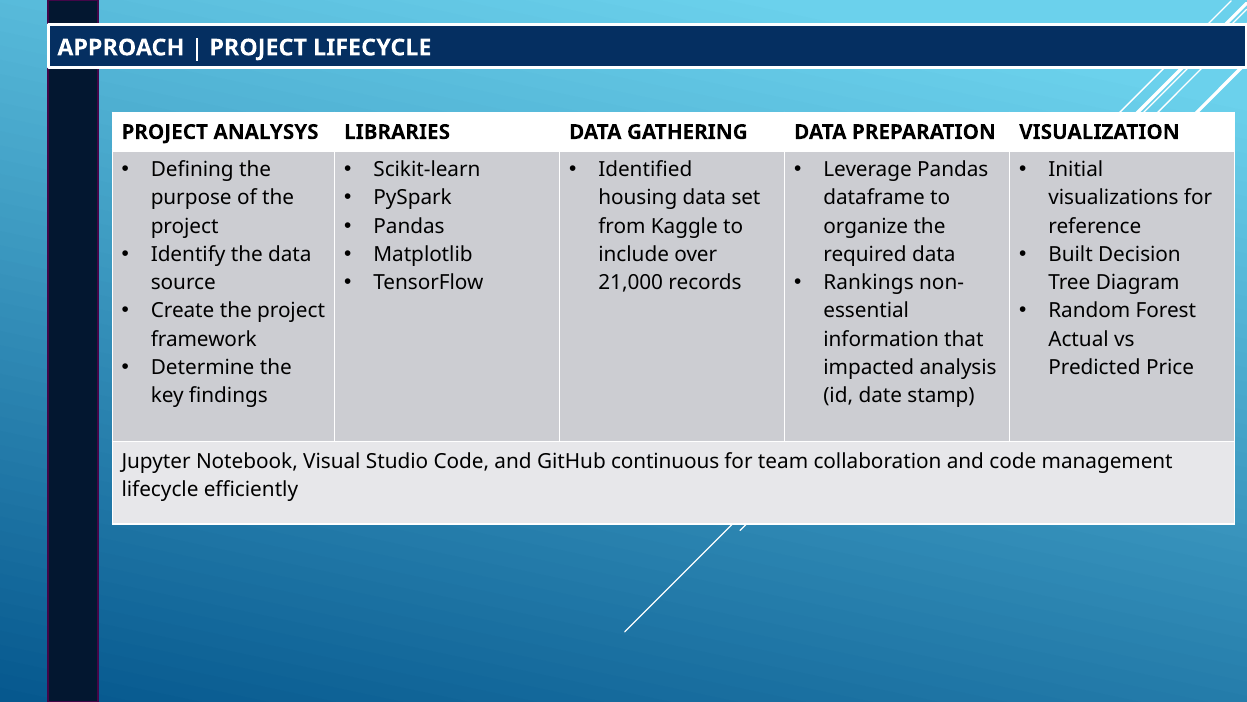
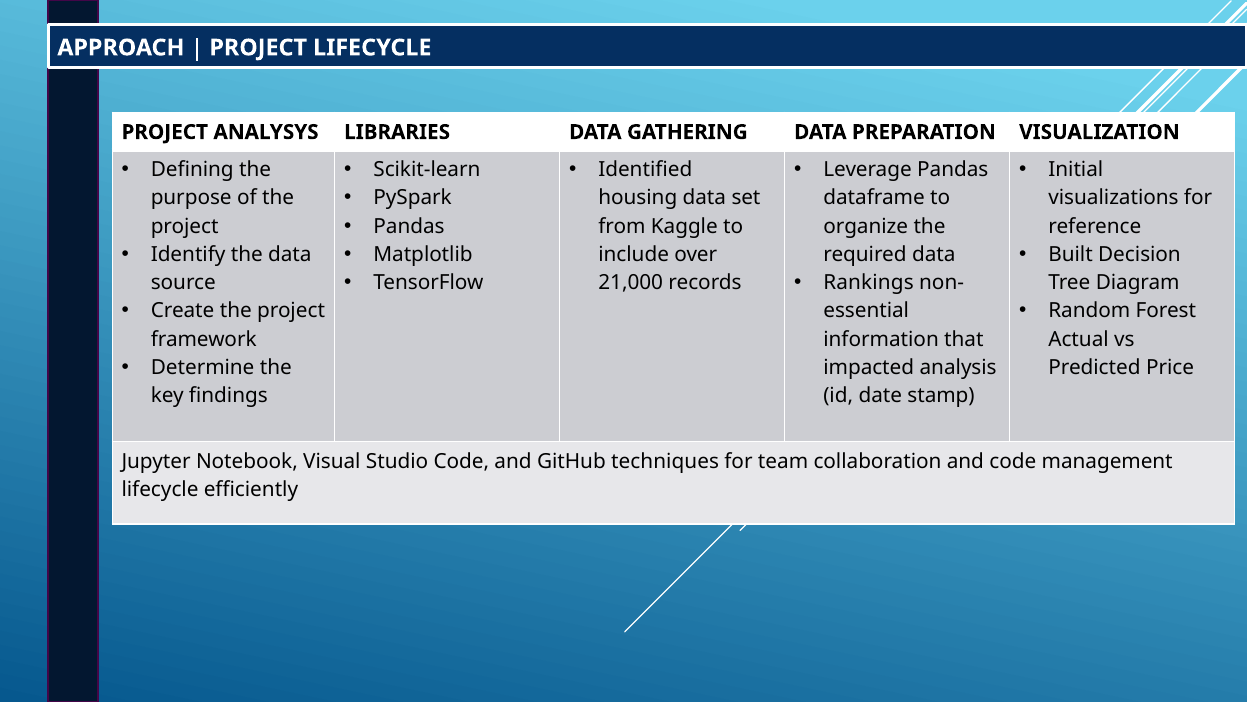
continuous: continuous -> techniques (665, 461)
